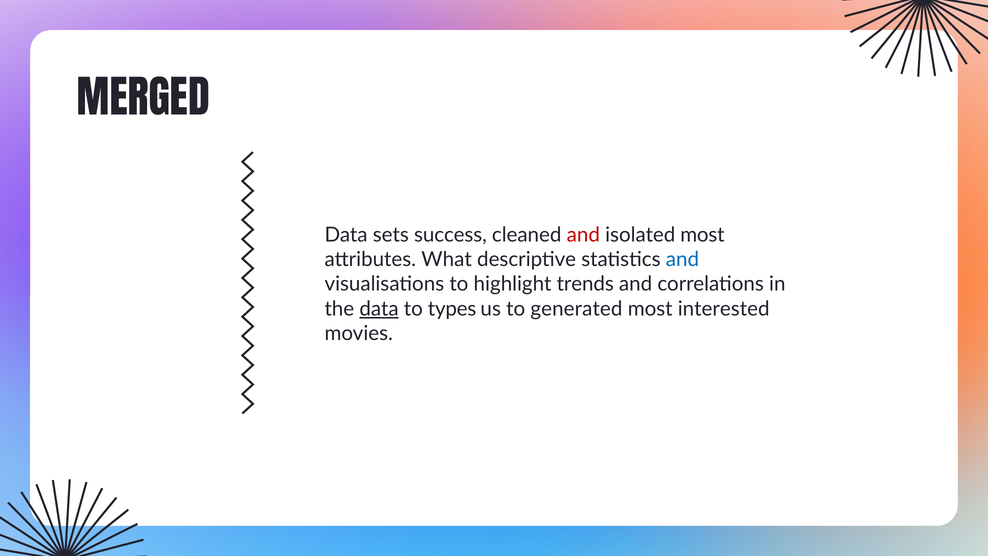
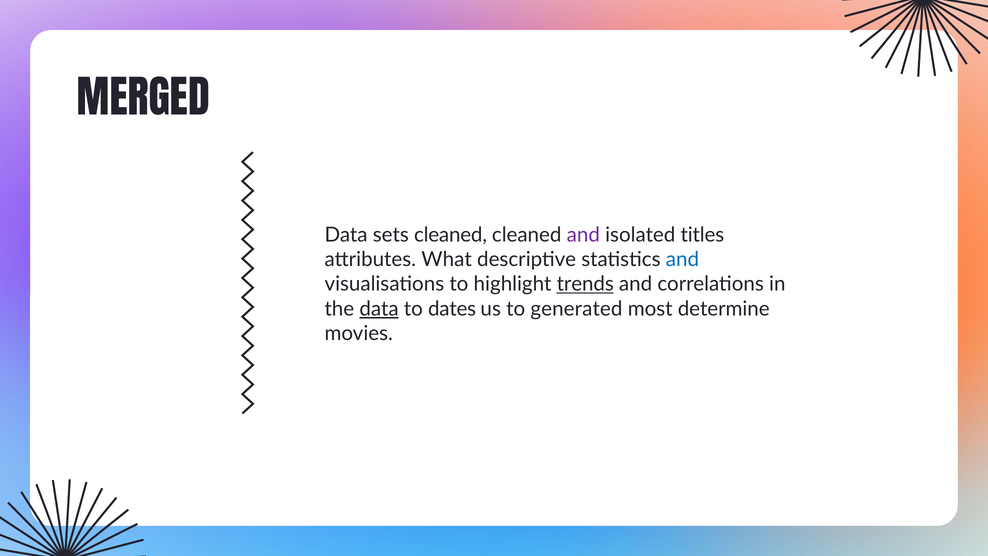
sets success: success -> cleaned (451, 235)
and colour: red -> purple (583, 235)
isolated most: most -> titles (702, 235)
trends underline: none -> present (585, 284)
types: types -> dates (452, 309)
interested: interested -> determine (724, 309)
